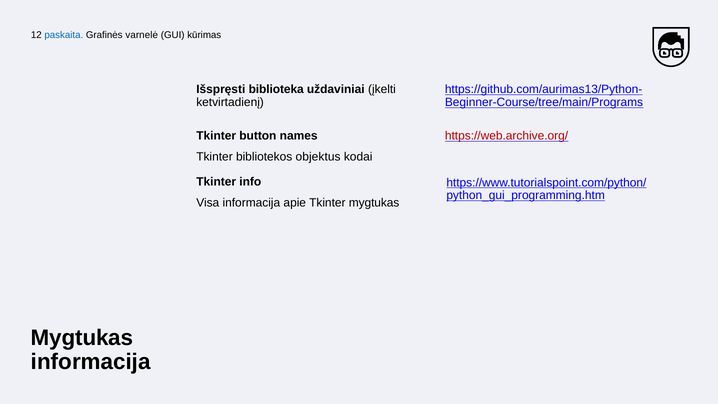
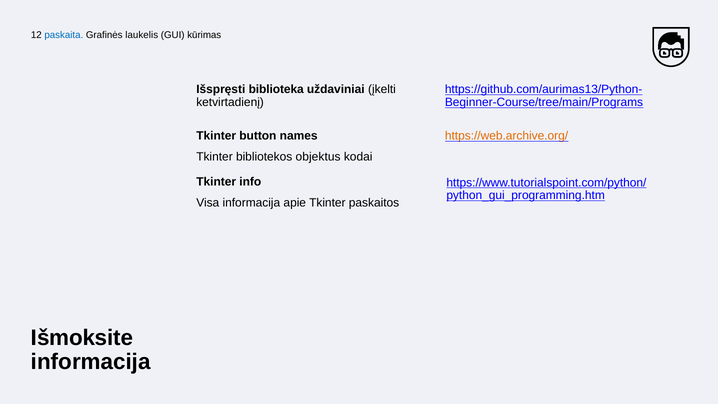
varnelė: varnelė -> laukelis (142, 35)
https://web.archive.org/ colour: red -> orange (507, 136)
Tkinter mygtukas: mygtukas -> paskaitos (374, 203)
Mygtukas: Mygtukas -> Išmoksite (82, 338)
